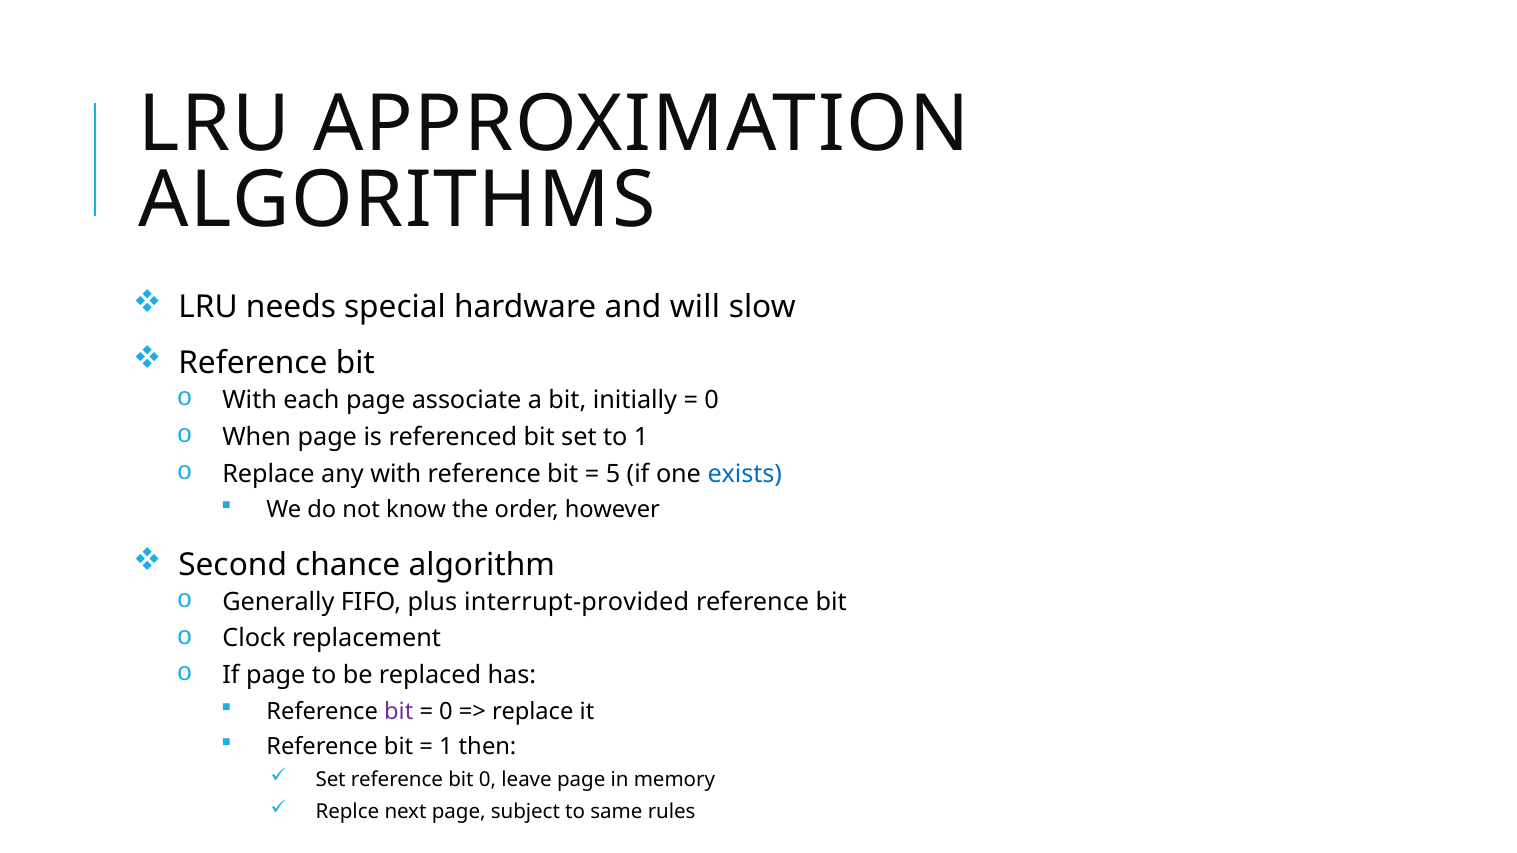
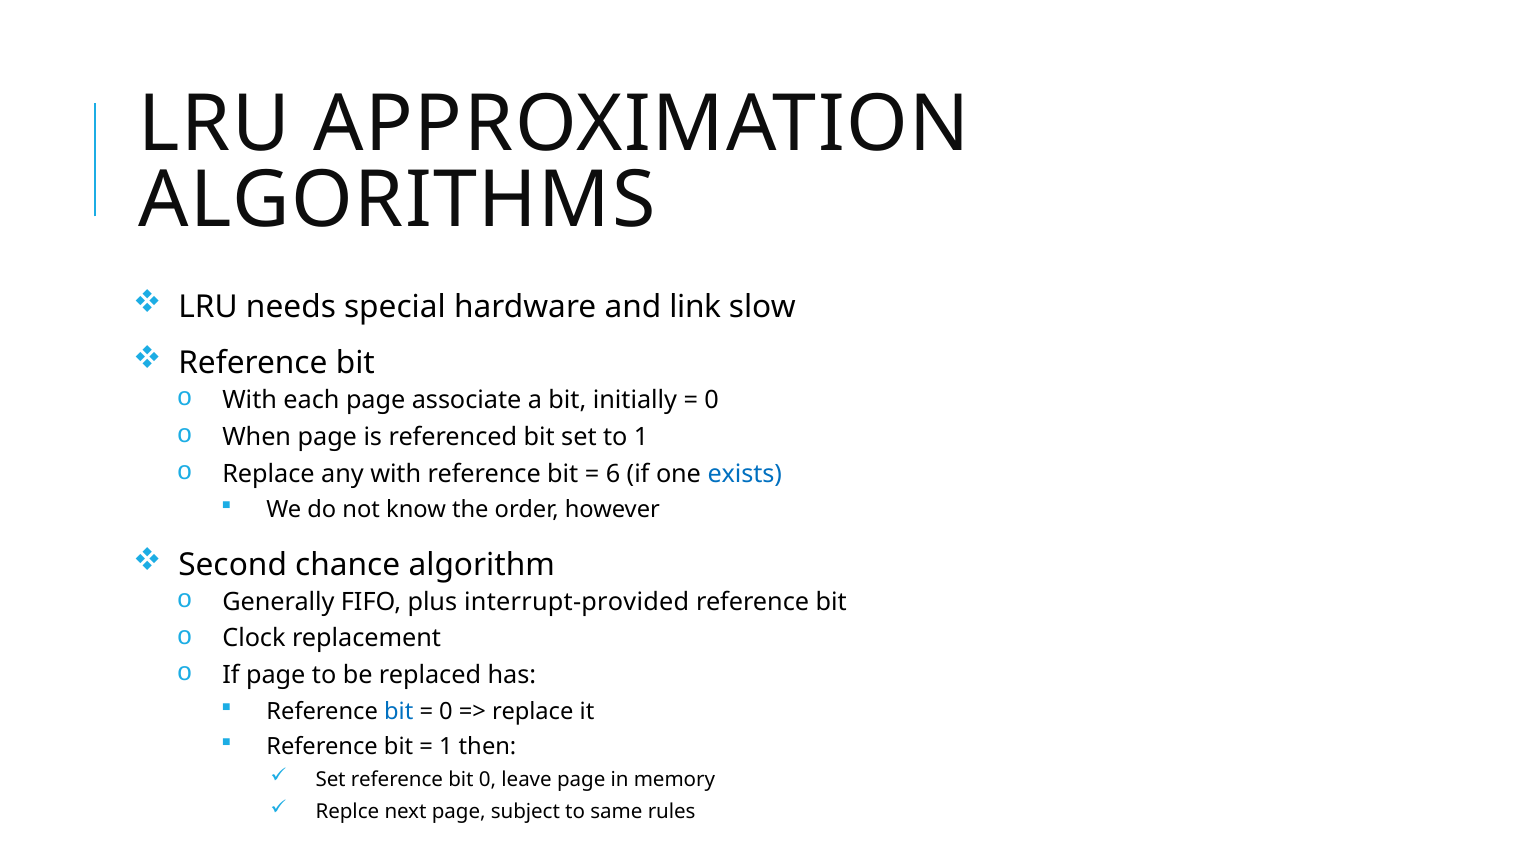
will: will -> link (695, 307)
5: 5 -> 6 (613, 474)
bit colour: purple -> blue (399, 712)
